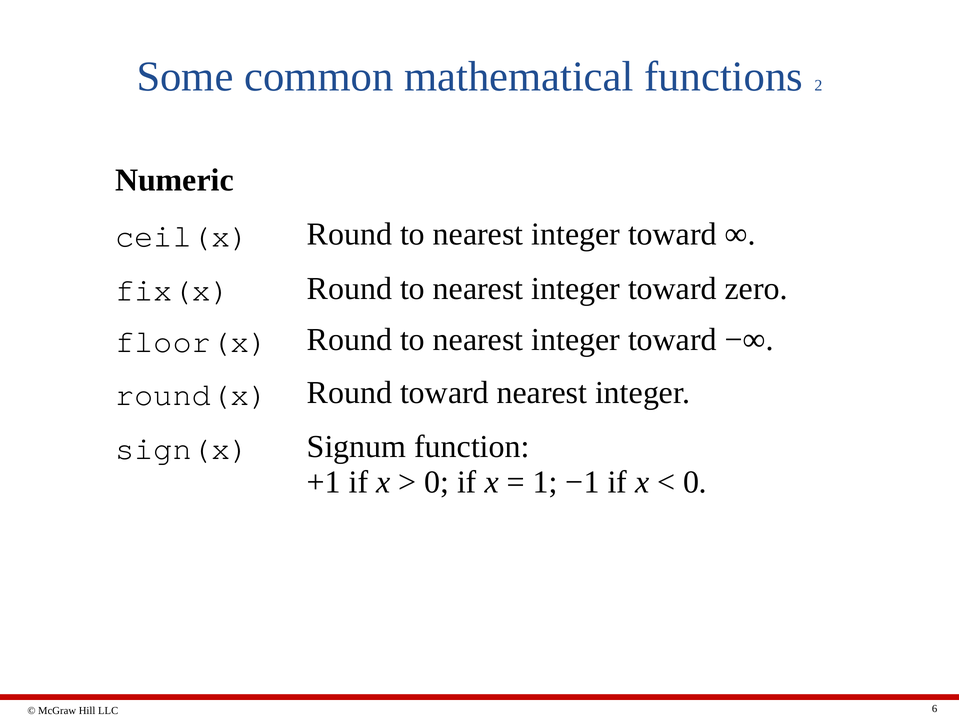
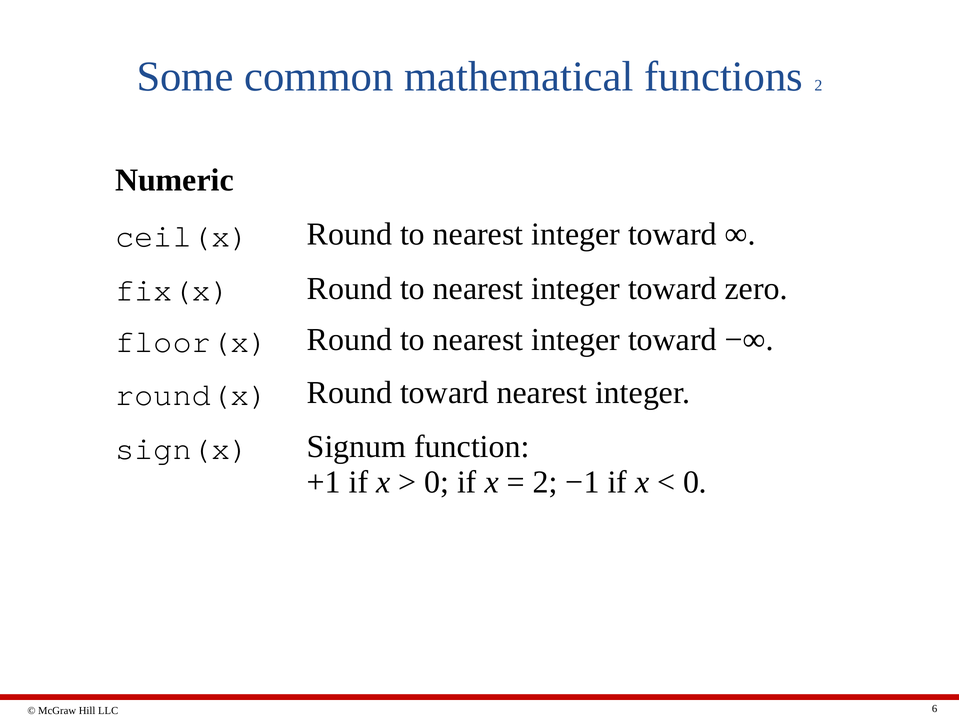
1: 1 -> 2 (545, 482)
